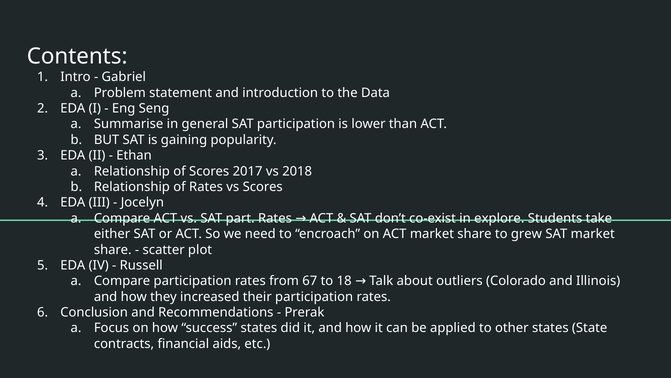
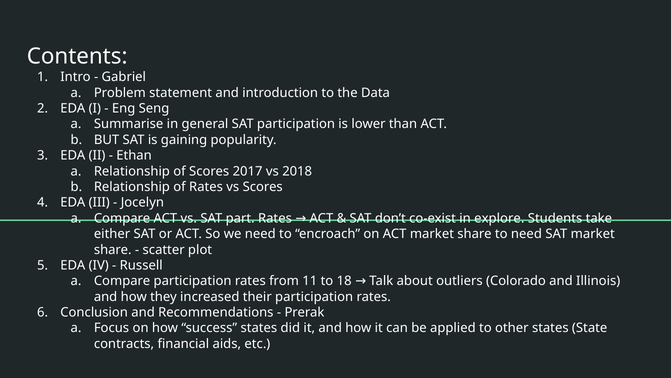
to grew: grew -> need (526, 234)
67: 67 -> 11 (310, 281)
